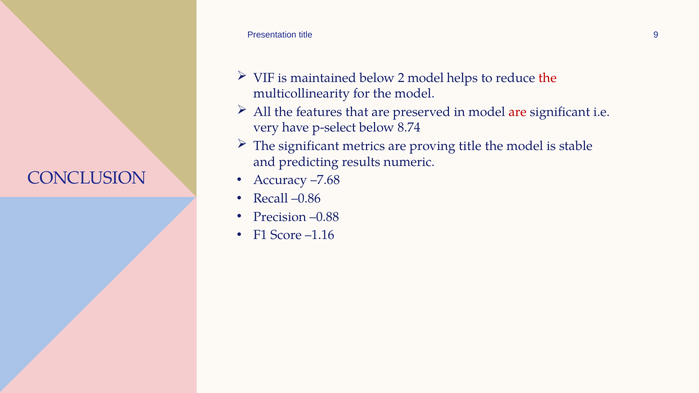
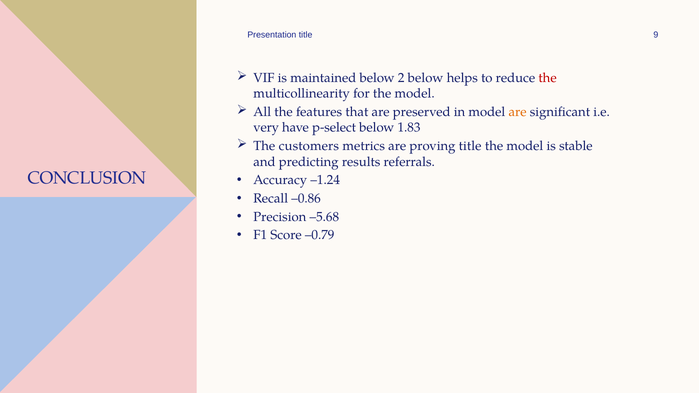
2 model: model -> below (426, 78)
are colour: red -> orange (518, 112)
8.74: 8.74 -> 1.83 (409, 128)
The significant: significant -> customers (309, 146)
numeric: numeric -> referrals (409, 162)
–7.68: –7.68 -> –1.24 (325, 180)
–0.88: –0.88 -> –5.68 (324, 217)
–1.16: –1.16 -> –0.79 (320, 235)
